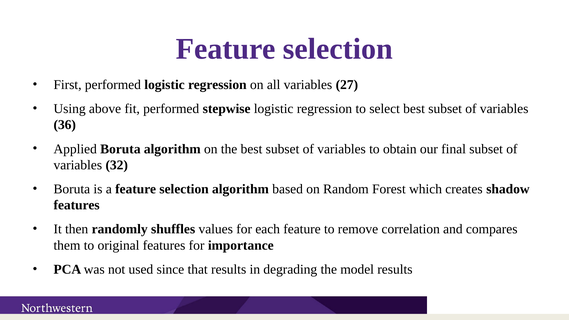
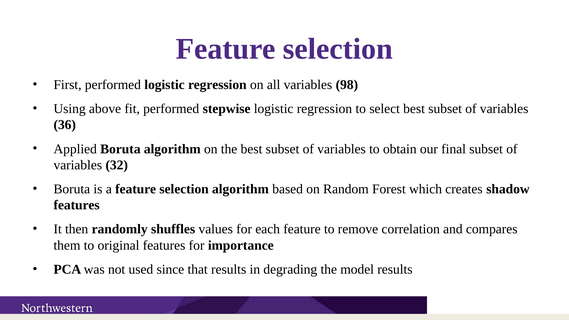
27: 27 -> 98 (347, 85)
